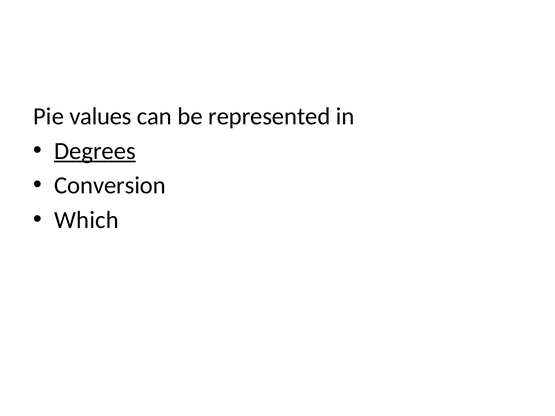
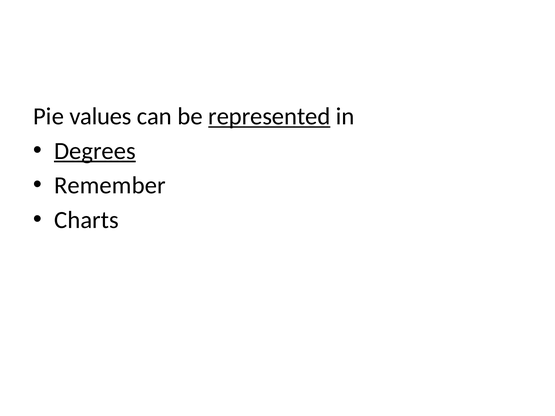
represented underline: none -> present (269, 116)
Conversion: Conversion -> Remember (110, 186)
Which: Which -> Charts (87, 220)
